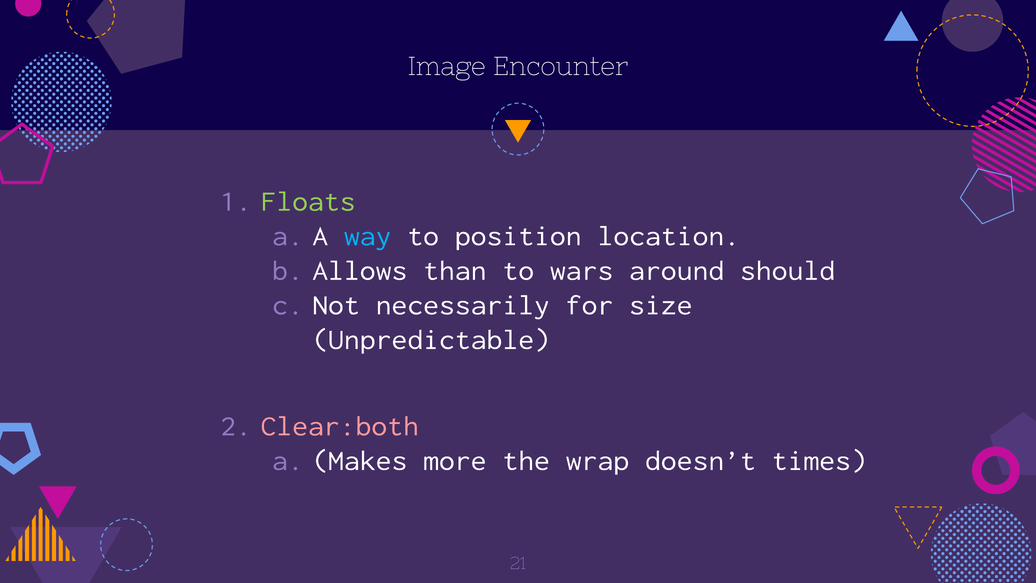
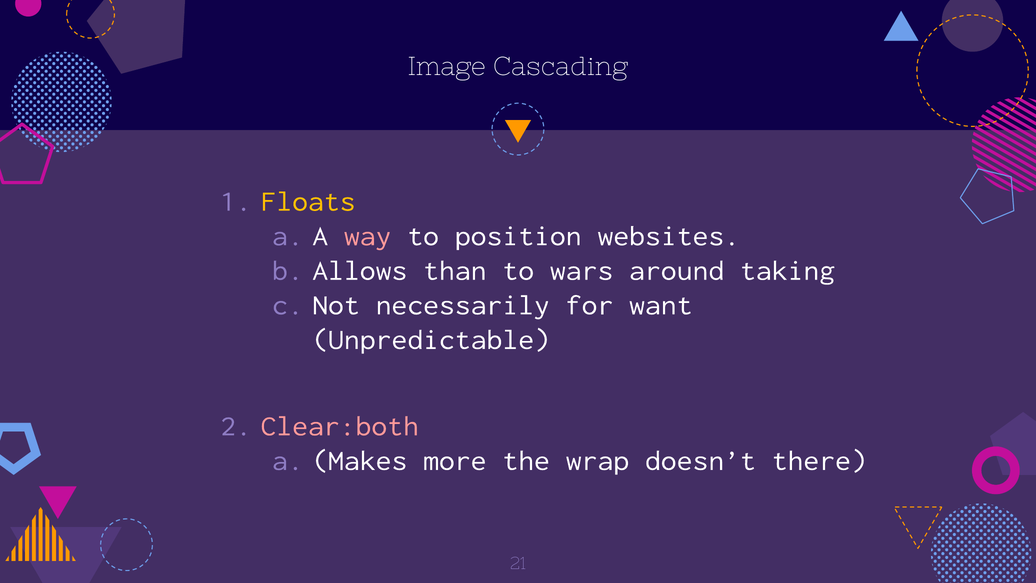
Encounter: Encounter -> Cascading (561, 67)
Floats colour: light green -> yellow (308, 201)
way colour: light blue -> pink (368, 236)
location: location -> websites (669, 236)
should: should -> taking (788, 270)
size: size -> want (661, 305)
times: times -> there (819, 460)
